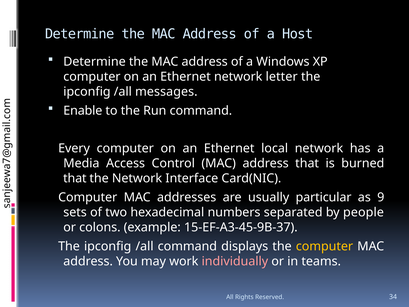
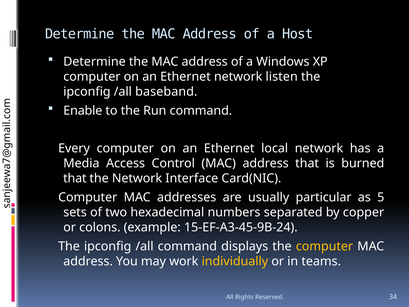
letter: letter -> listen (282, 77)
messages: messages -> baseband (166, 91)
9: 9 -> 5 (381, 197)
people: people -> copper (364, 212)
15-EF-A3-45-9B-37: 15-EF-A3-45-9B-37 -> 15-EF-A3-45-9B-24 (241, 227)
individually colour: pink -> yellow (235, 261)
